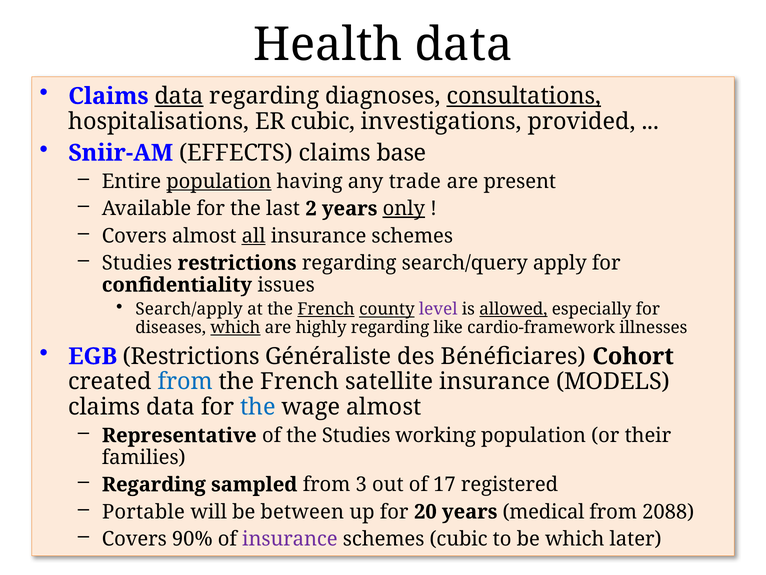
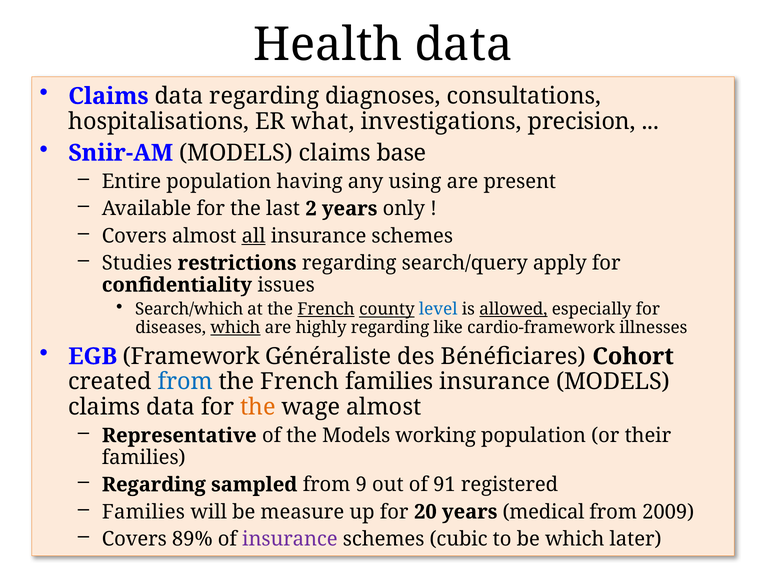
data underline: present -> none (179, 96)
consultations underline: present -> none (524, 96)
ER cubic: cubic -> what (323, 121)
provided: provided -> precision (582, 121)
Sniir-AM EFFECTS: EFFECTS -> MODELS (236, 153)
population underline: present -> none (219, 181)
trade: trade -> using (415, 181)
only underline: present -> none (404, 208)
Search/apply: Search/apply -> Search/which (189, 309)
level colour: purple -> blue (438, 309)
EGB Restrictions: Restrictions -> Framework (191, 356)
French satellite: satellite -> families (389, 381)
the colour: blue -> orange (258, 407)
the Studies: Studies -> Models (356, 435)
3: 3 -> 9 (361, 484)
17: 17 -> 91 (444, 484)
Portable: Portable -> Families (143, 511)
between: between -> measure (302, 511)
2088: 2088 -> 2009 (668, 511)
90%: 90% -> 89% (192, 539)
